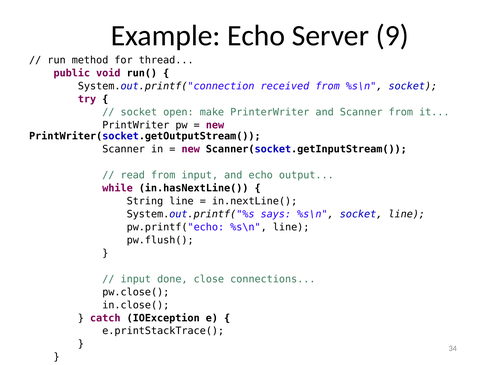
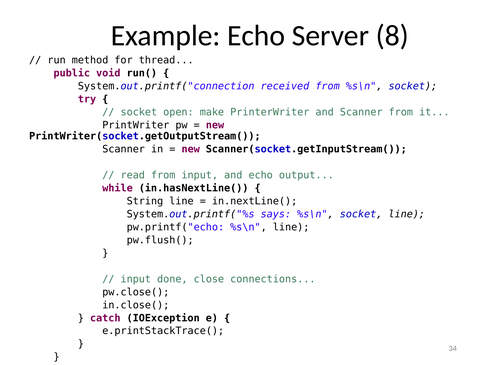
9: 9 -> 8 (392, 35)
